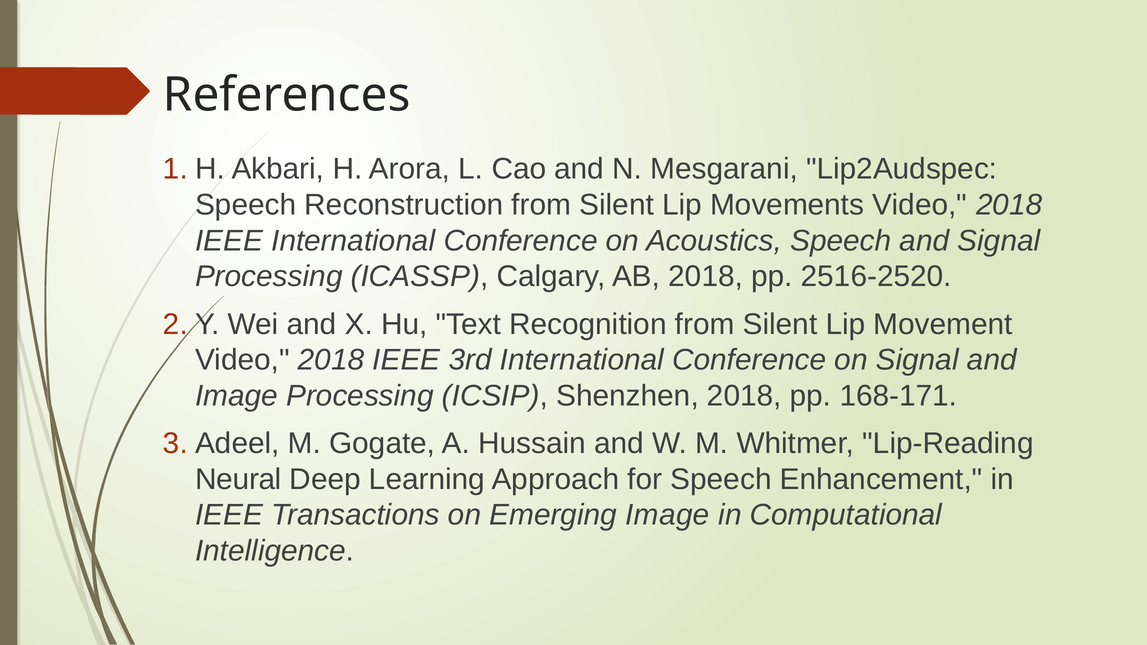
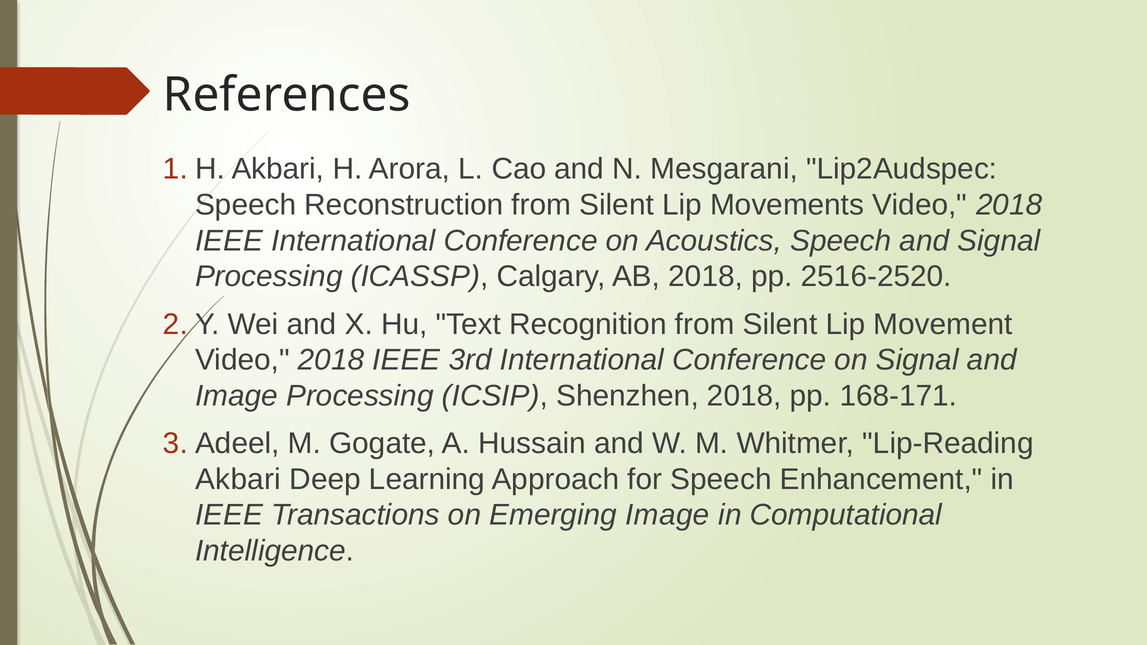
Neural: Neural -> Akbari (238, 479)
